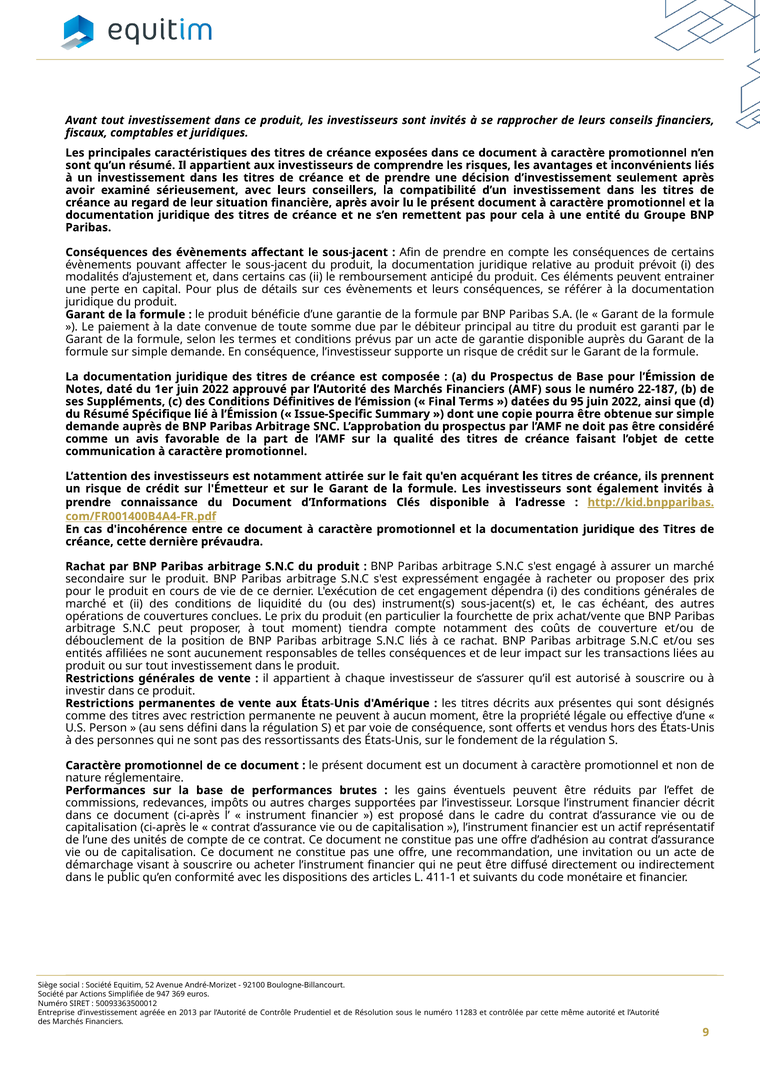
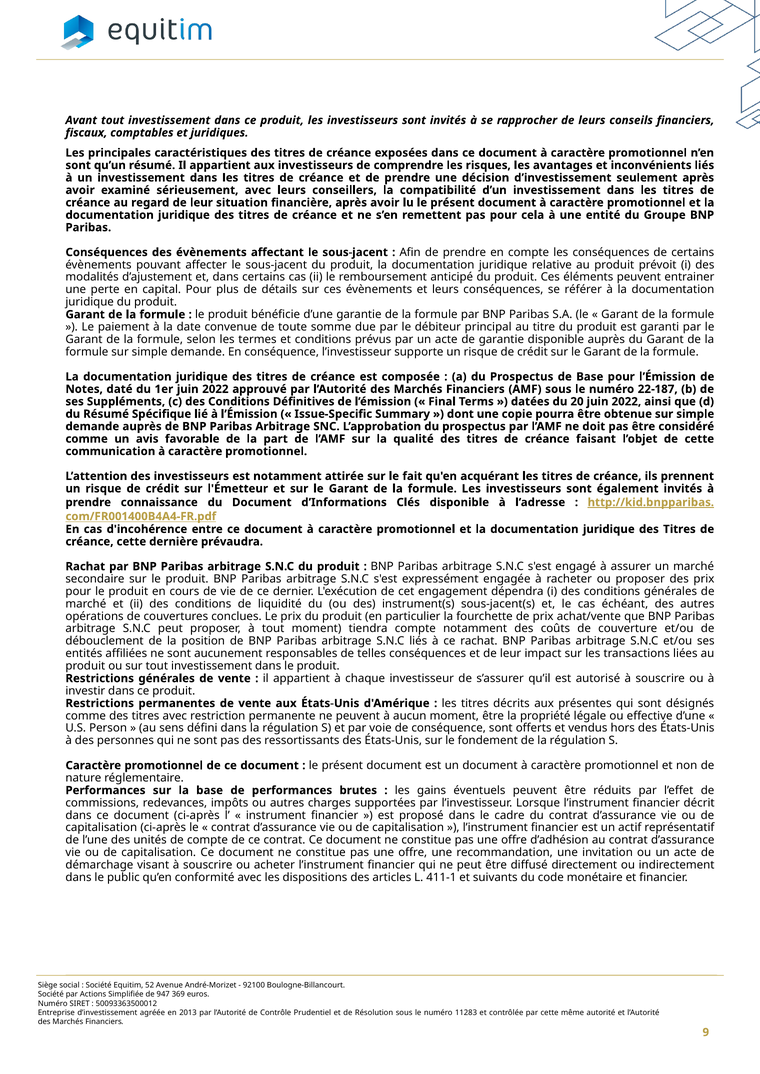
95: 95 -> 20 (577, 402)
